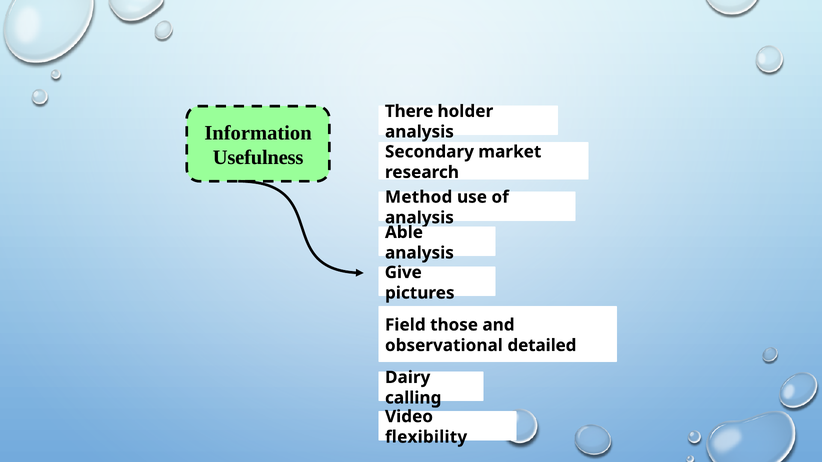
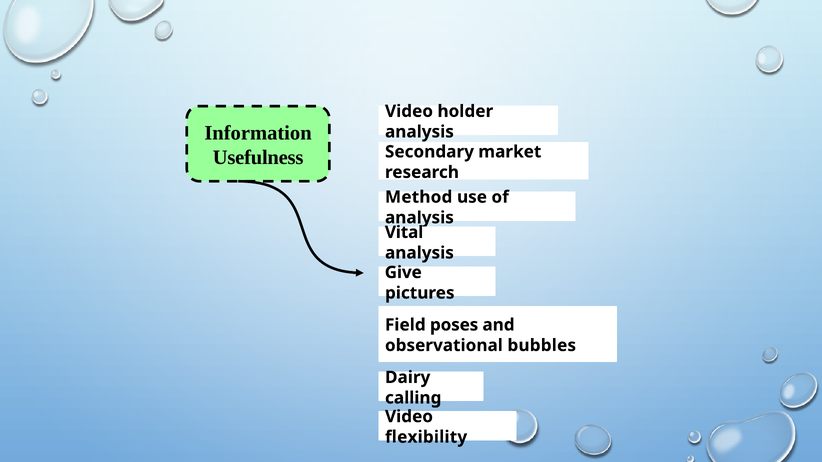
There: There -> Video (409, 111)
Able: Able -> Vital (404, 232)
those: those -> poses (454, 325)
detailed: detailed -> bubbles (542, 346)
